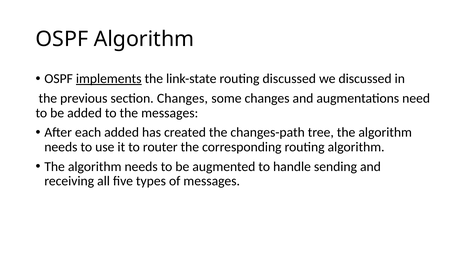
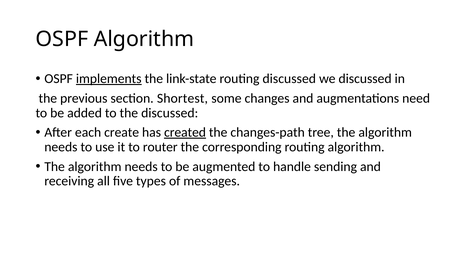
section Changes: Changes -> Shortest (182, 98)
the messages: messages -> discussed (170, 113)
each added: added -> create (122, 133)
created underline: none -> present (185, 133)
